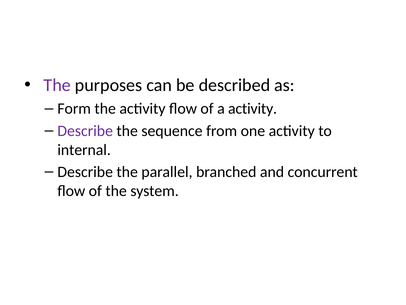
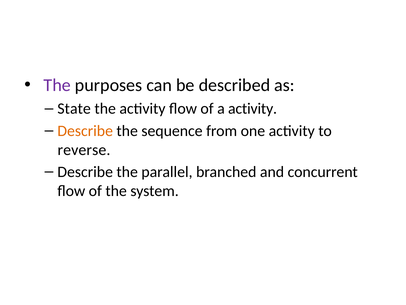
Form: Form -> State (74, 108)
Describe colour: purple -> orange (85, 131)
internal: internal -> reverse (84, 150)
